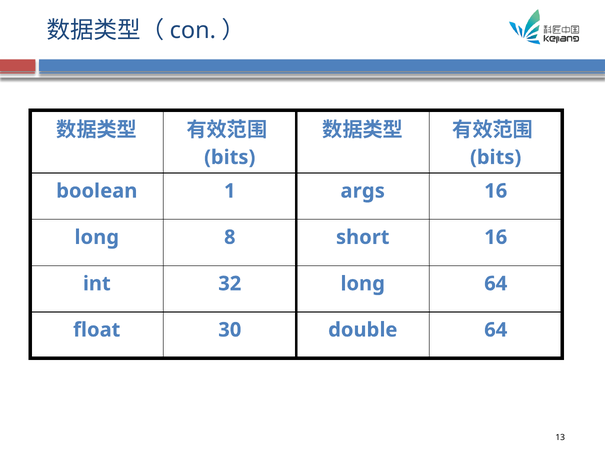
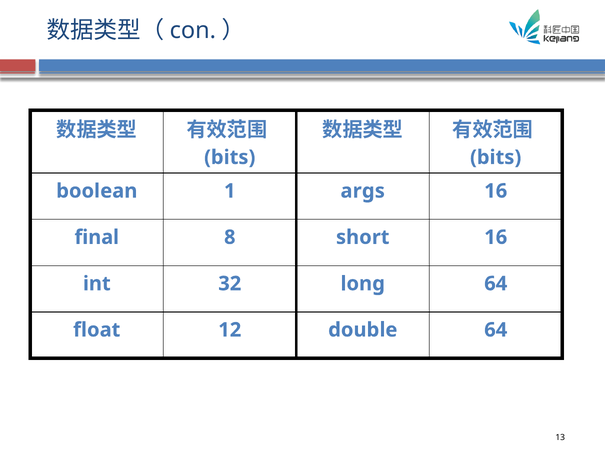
long: long -> final (97, 237)
30: 30 -> 12 (230, 330)
